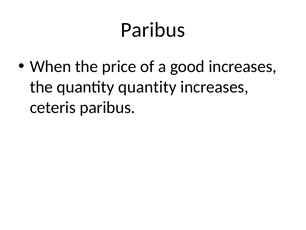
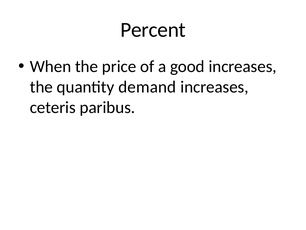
Paribus: Paribus -> Percent (153, 30)
quantity quantity: quantity -> demand (147, 87)
